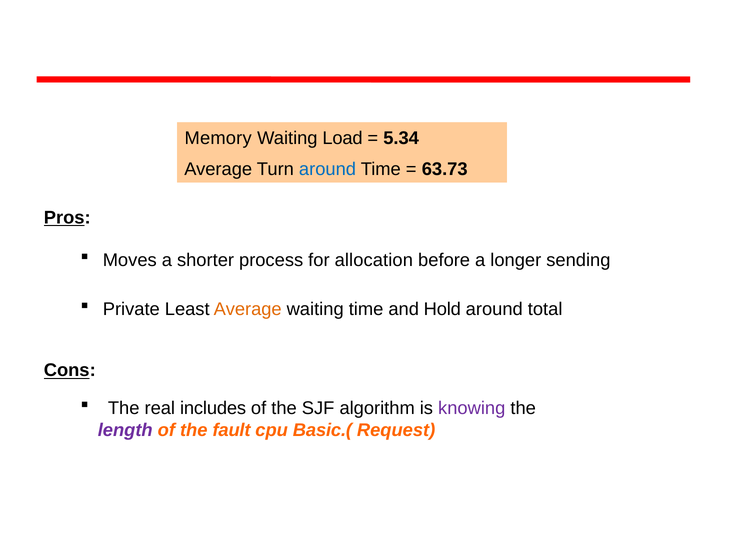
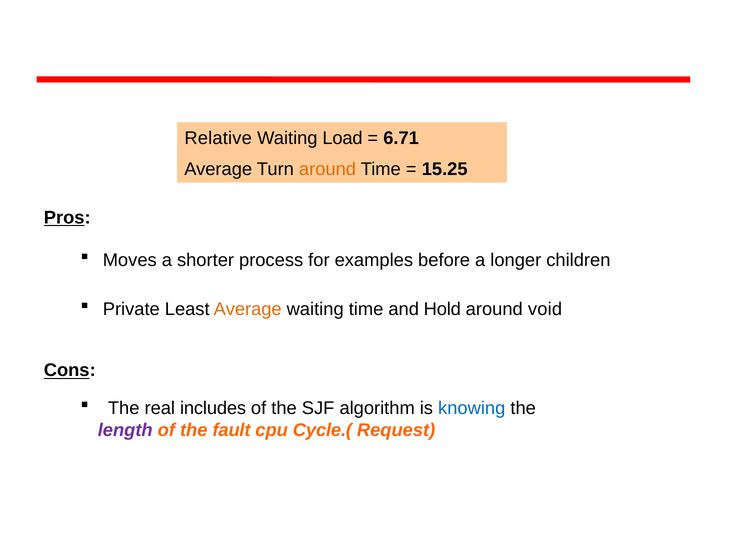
Memory: Memory -> Relative (218, 138)
5.34: 5.34 -> 6.71 (401, 138)
around colour: blue -> orange (328, 169)
63.73: 63.73 -> 15.25 (445, 169)
allocation: allocation -> examples (374, 260)
sending: sending -> children (578, 260)
total: total -> void (545, 309)
knowing colour: purple -> blue (472, 408)
Basic.(: Basic.( -> Cycle.( (322, 430)
